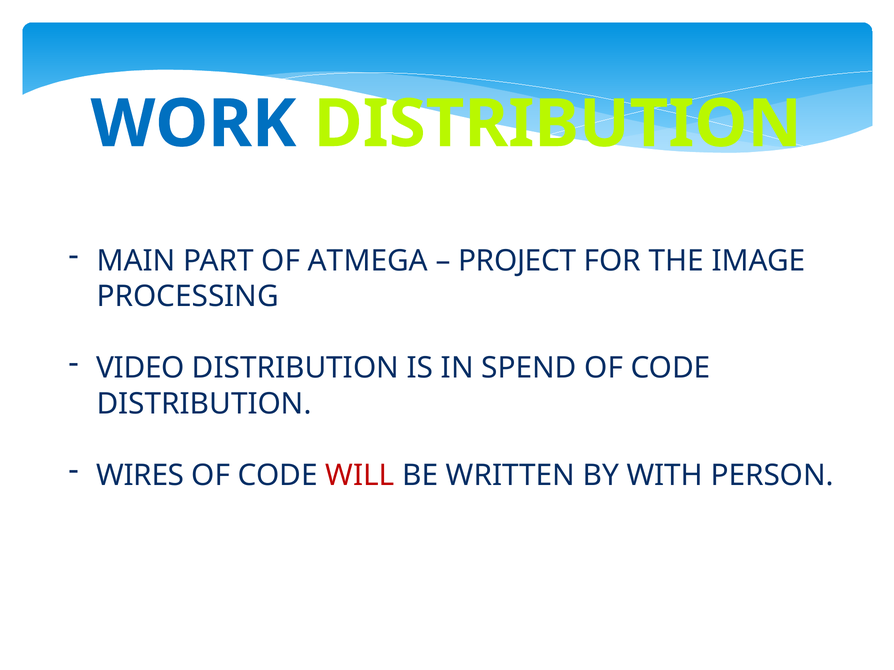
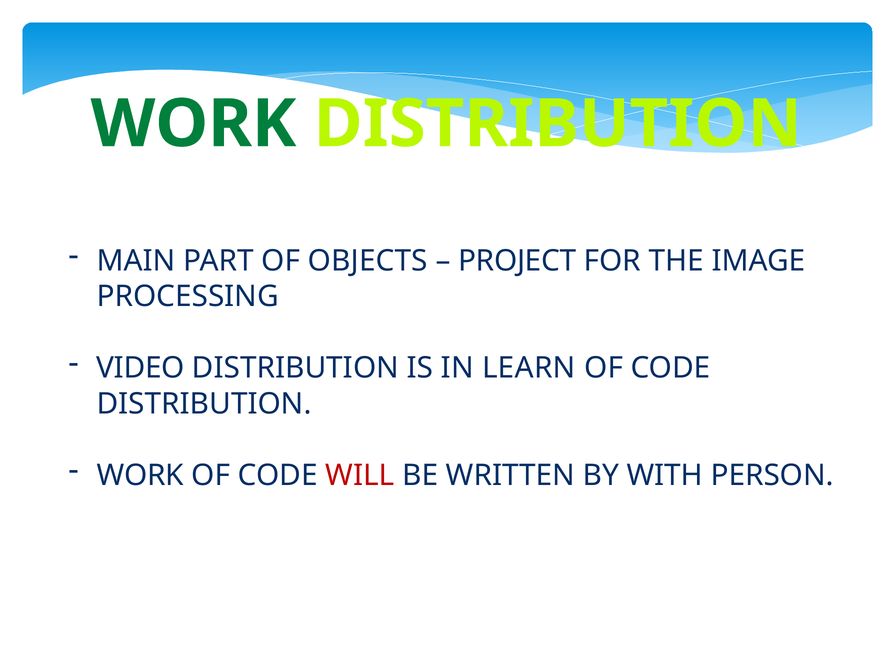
WORK colour: blue -> green (193, 124)
ATMEGA: ATMEGA -> OBJECTS (368, 261)
SPEND: SPEND -> LEARN (529, 368)
WIRES: WIRES -> WORK (140, 476)
